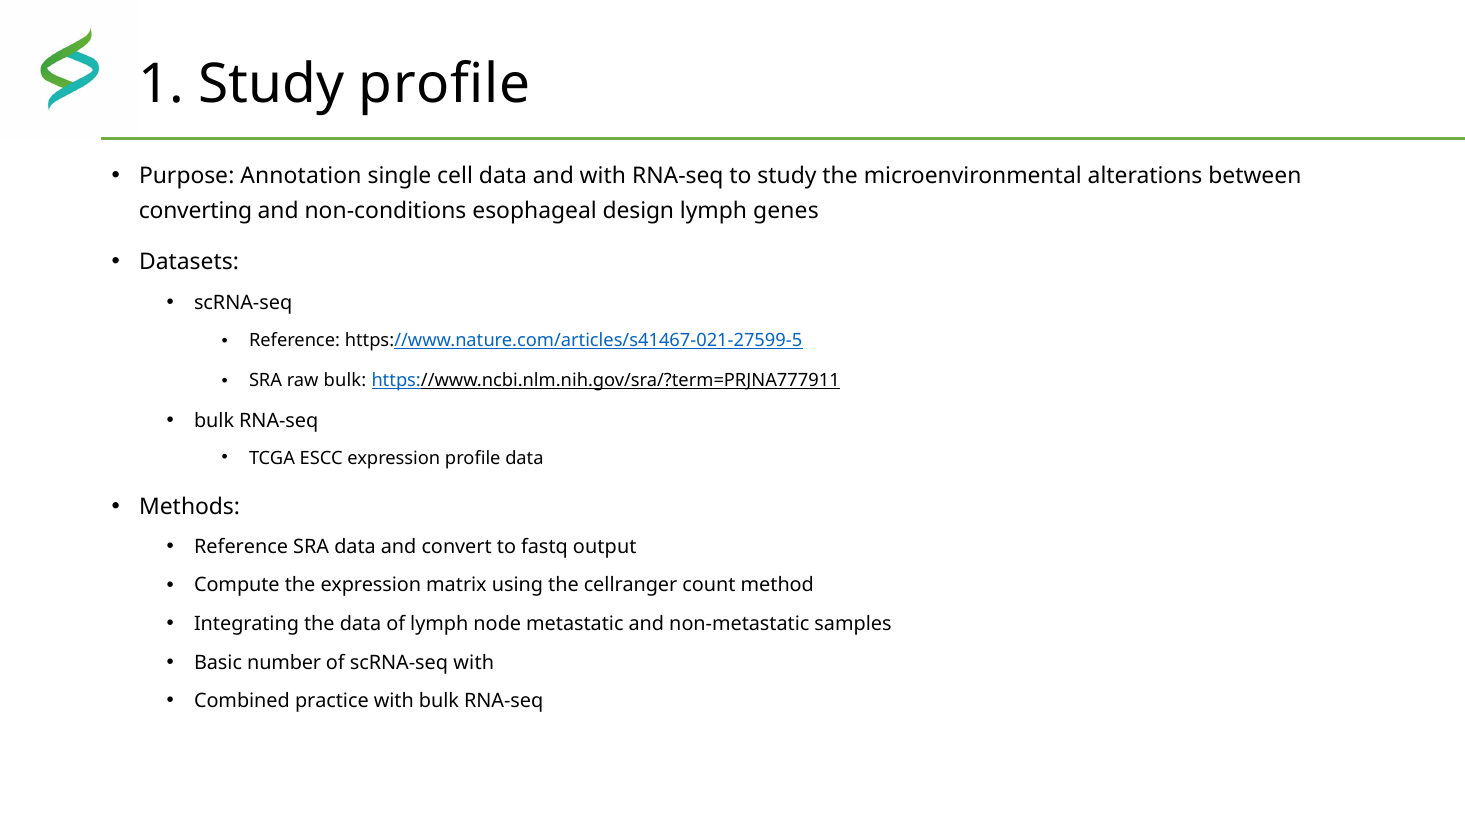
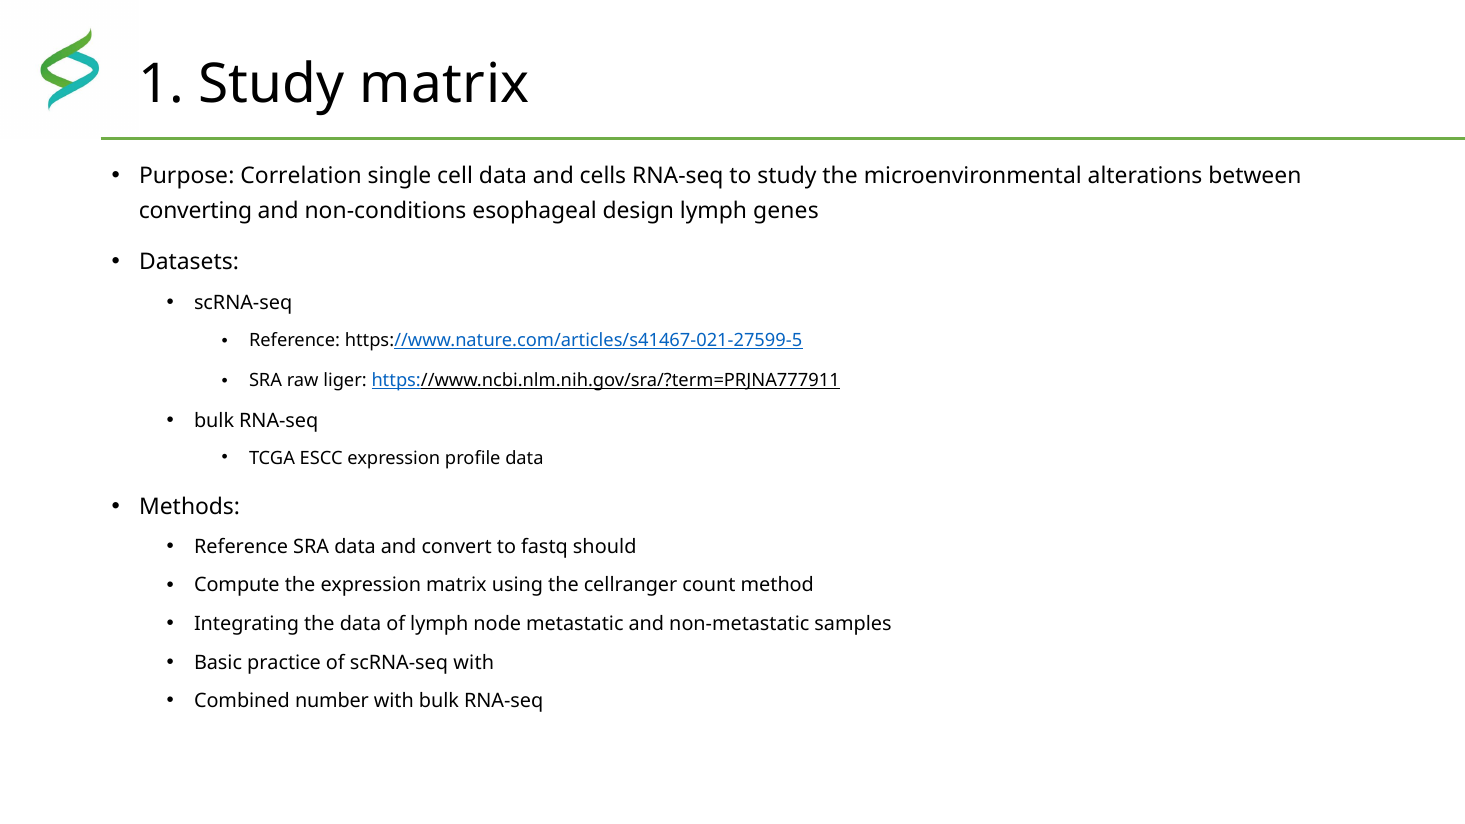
Study profile: profile -> matrix (445, 84)
Annotation: Annotation -> Correlation (301, 176)
and with: with -> cells (603, 176)
raw bulk: bulk -> liger (345, 380)
output: output -> should (605, 547)
number: number -> practice (284, 663)
practice: practice -> number (332, 701)
